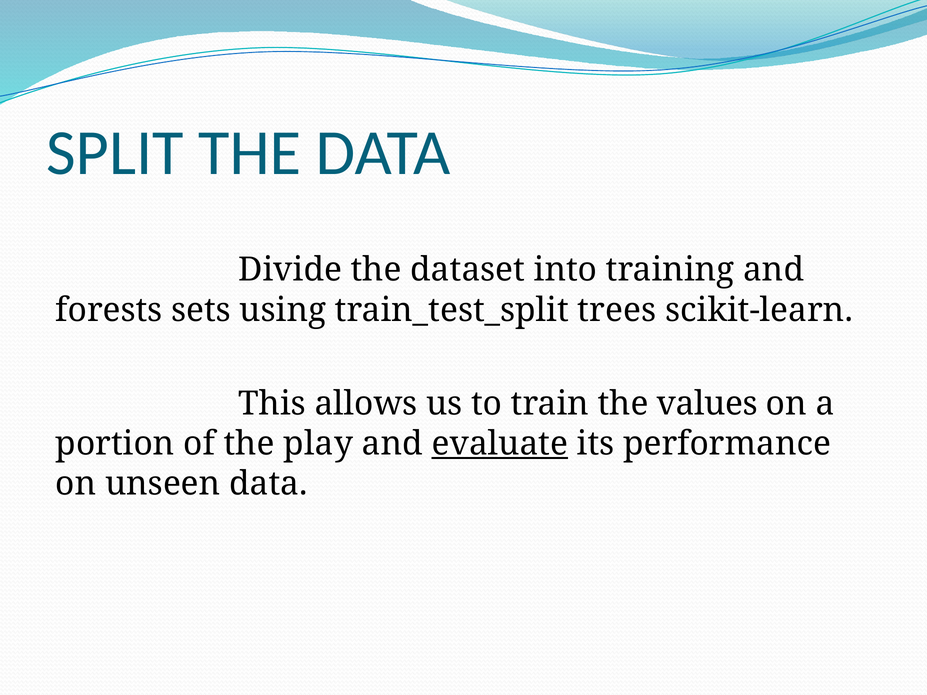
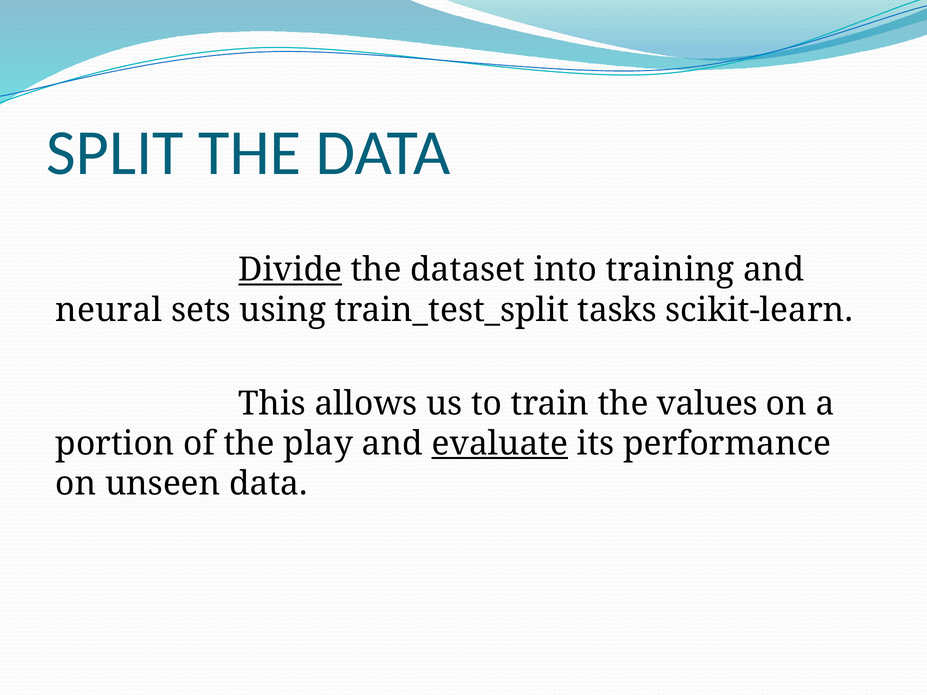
Divide underline: none -> present (290, 270)
forests: forests -> neural (109, 310)
trees: trees -> tasks (617, 310)
